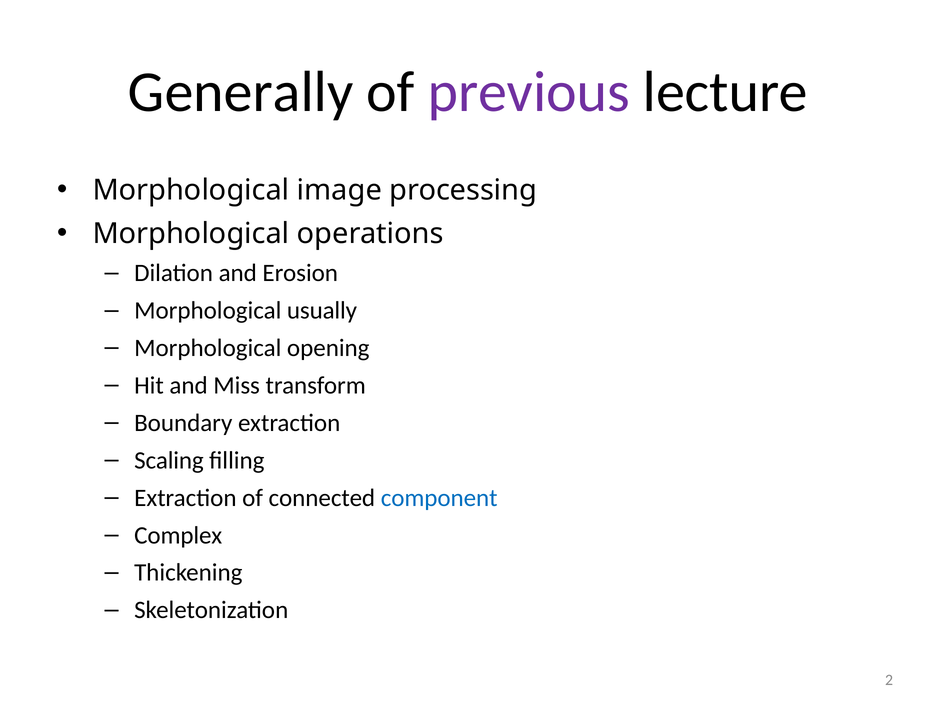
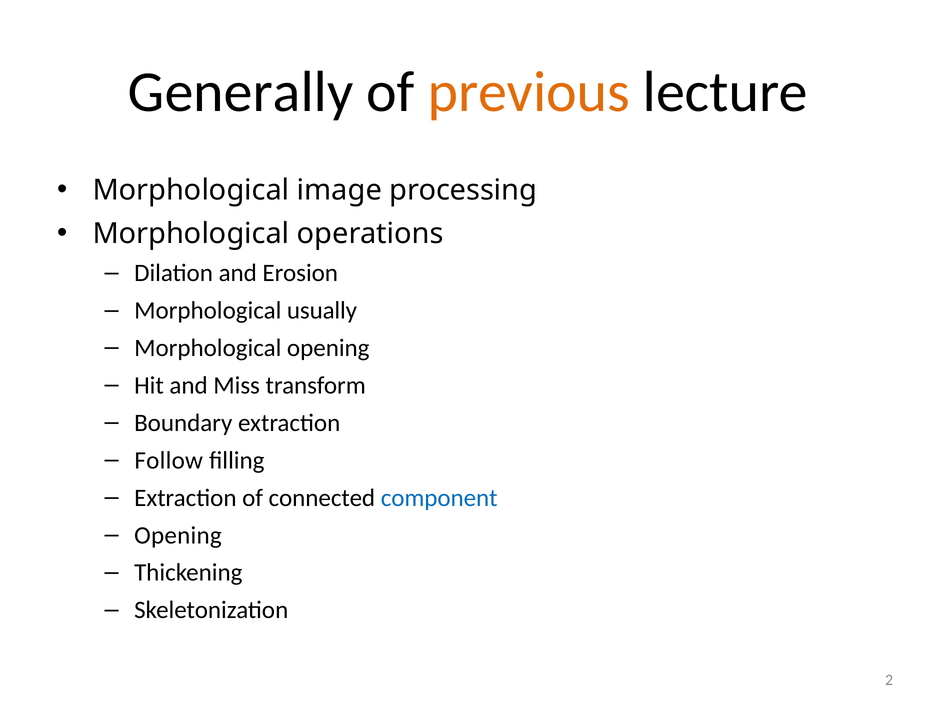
previous colour: purple -> orange (529, 92)
Scaling: Scaling -> Follow (169, 461)
Complex: Complex -> Opening (178, 536)
